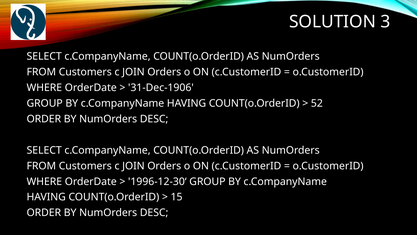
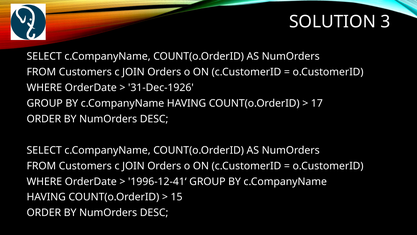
31-Dec-1906: 31-Dec-1906 -> 31-Dec-1926 (161, 88)
52: 52 -> 17 (317, 103)
1996-12-30‘: 1996-12-30‘ -> 1996-12-41‘ (157, 181)
